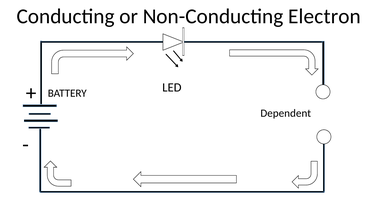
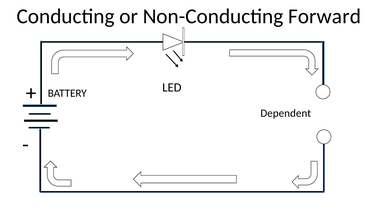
Electron: Electron -> Forward (325, 16)
